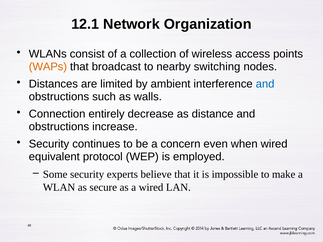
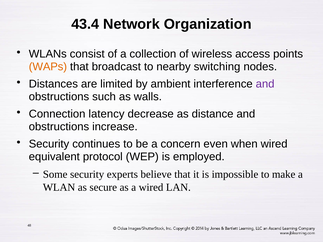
12.1: 12.1 -> 43.4 (85, 24)
and colour: blue -> purple (265, 84)
entirely: entirely -> latency (106, 114)
